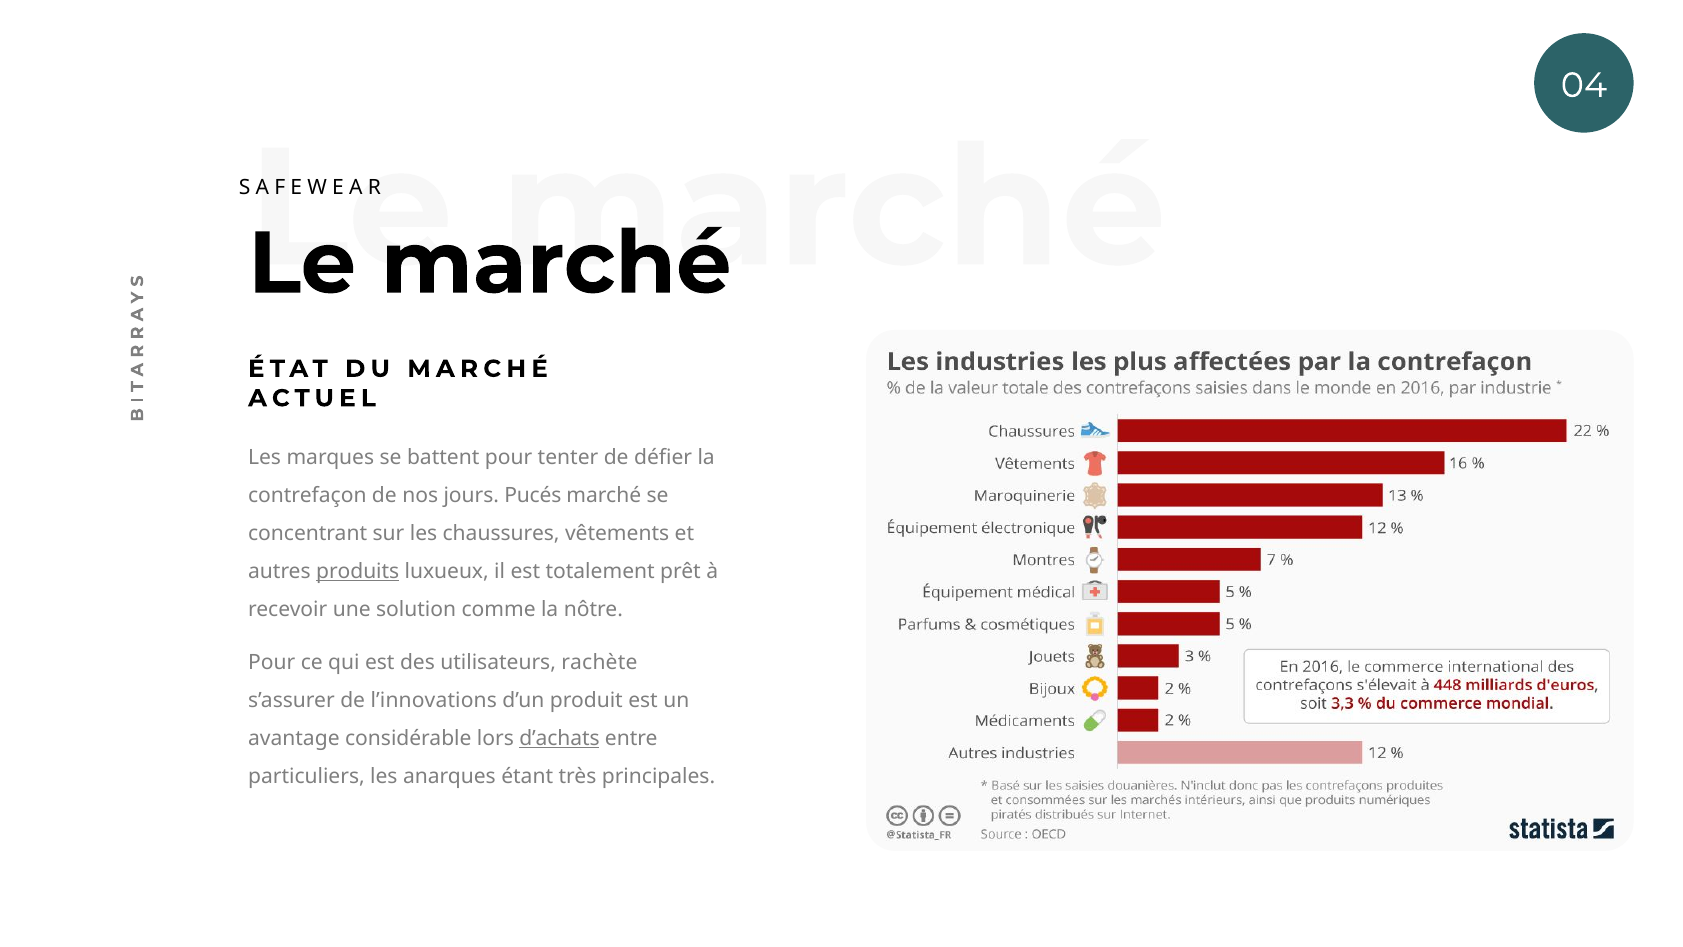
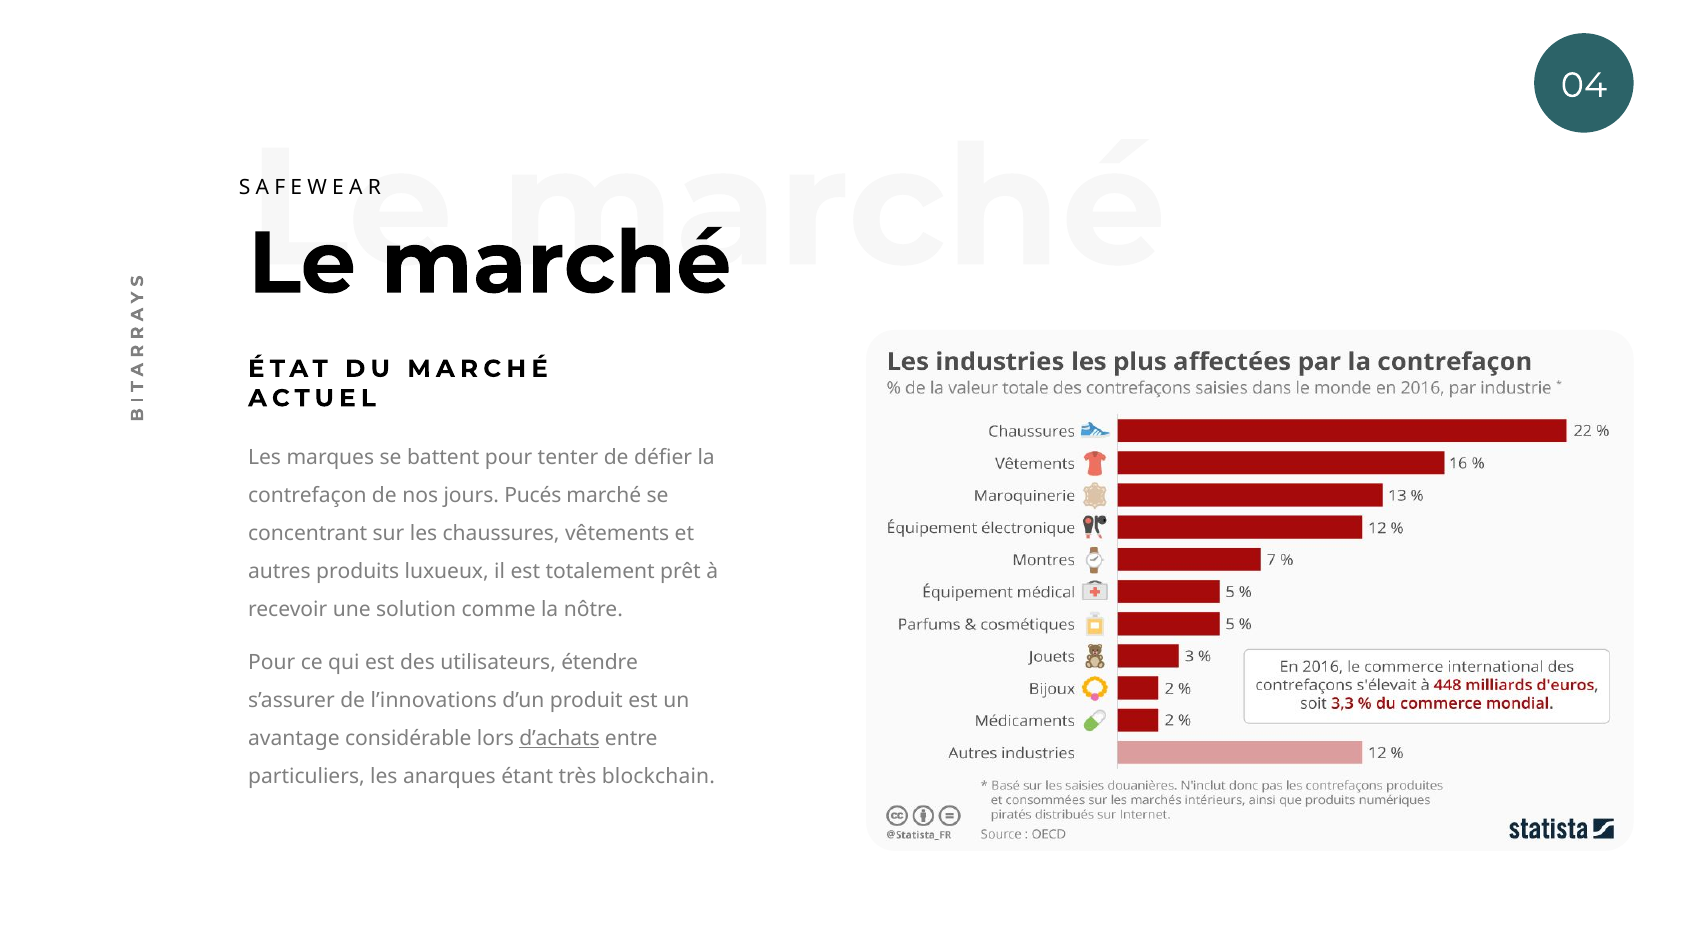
produits underline: present -> none (358, 571)
rachète: rachète -> étendre (600, 663)
principales: principales -> blockchain (658, 776)
